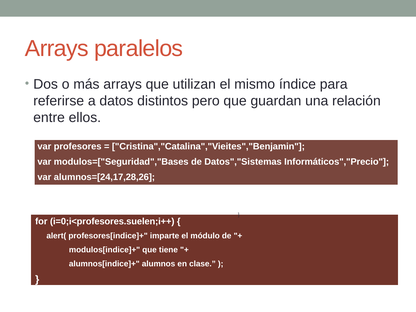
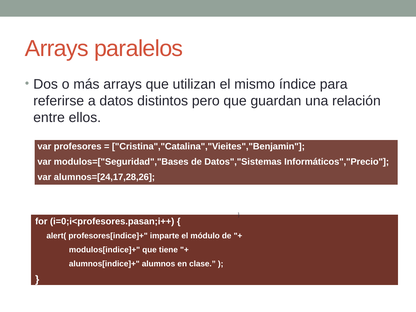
i=0;i<profesores.suelen;i++: i=0;i<profesores.suelen;i++ -> i=0;i<profesores.pasan;i++ (112, 221)
